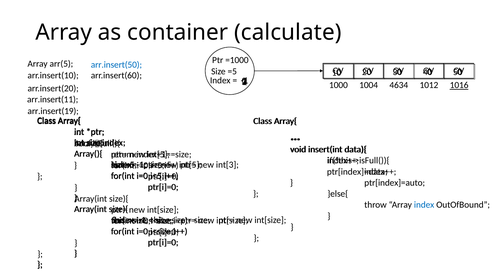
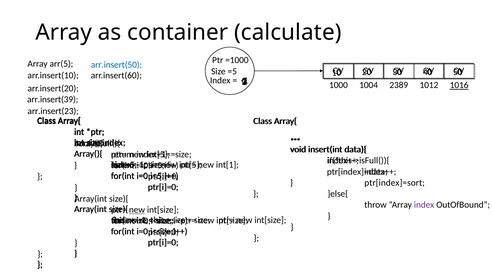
4634: 4634 -> 2389 (399, 85)
arr.insert(11: arr.insert(11 -> arr.insert(39 (53, 99)
arr.insert(19: arr.insert(19 -> arr.insert(23 (53, 111)
int[3: int[3 -> int[1 (227, 165)
ptr[index]=auto: ptr[index]=auto -> ptr[index]=sort (395, 183)
index colour: blue -> purple (424, 205)
new underline: none -> present (137, 210)
